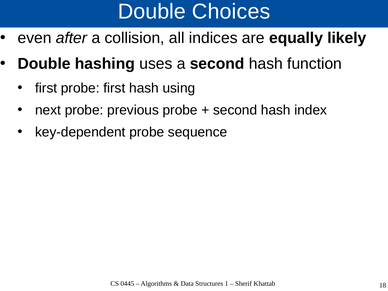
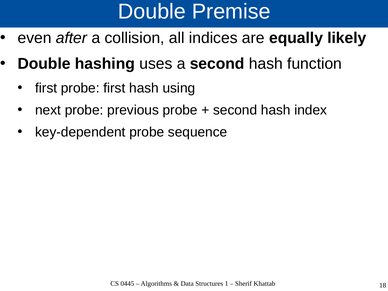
Choices: Choices -> Premise (231, 12)
